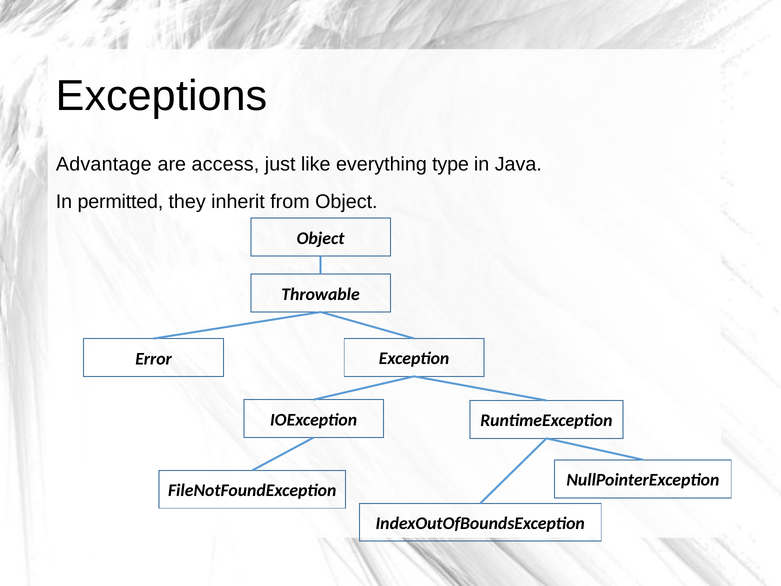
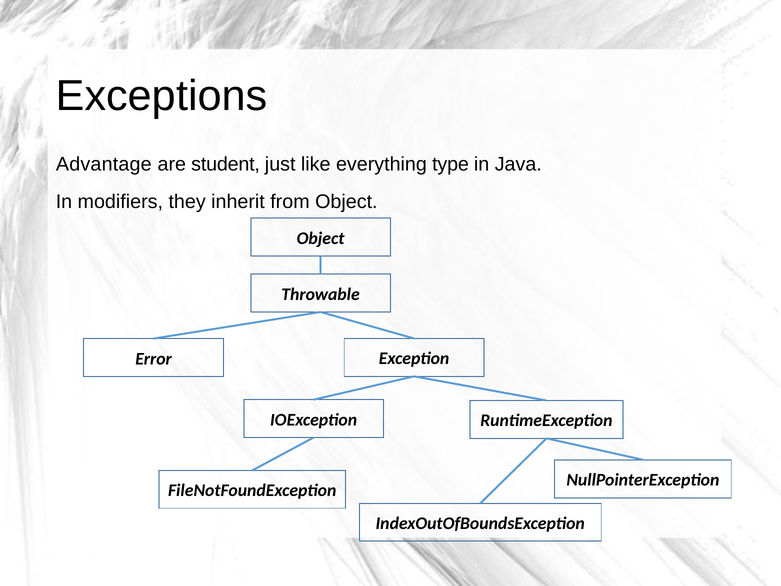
access: access -> student (226, 164)
permitted: permitted -> modifiers (120, 202)
